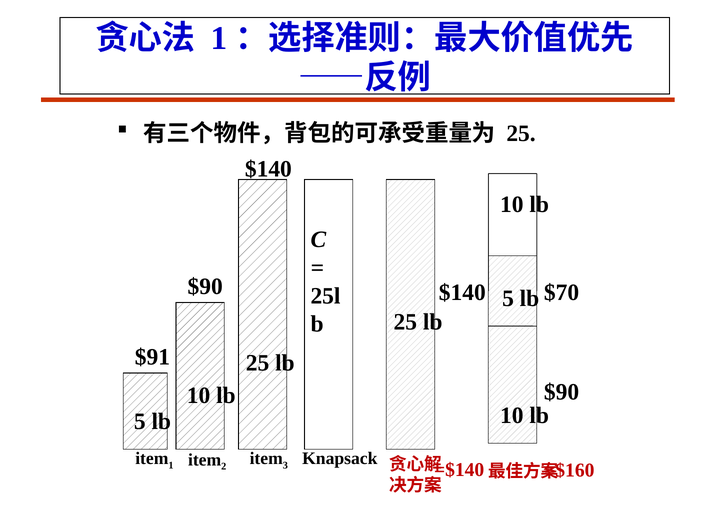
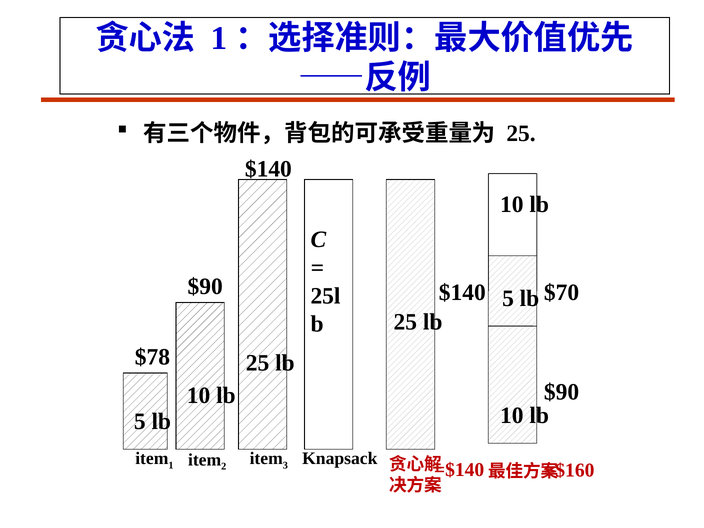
$91: $91 -> $78 (152, 357)
